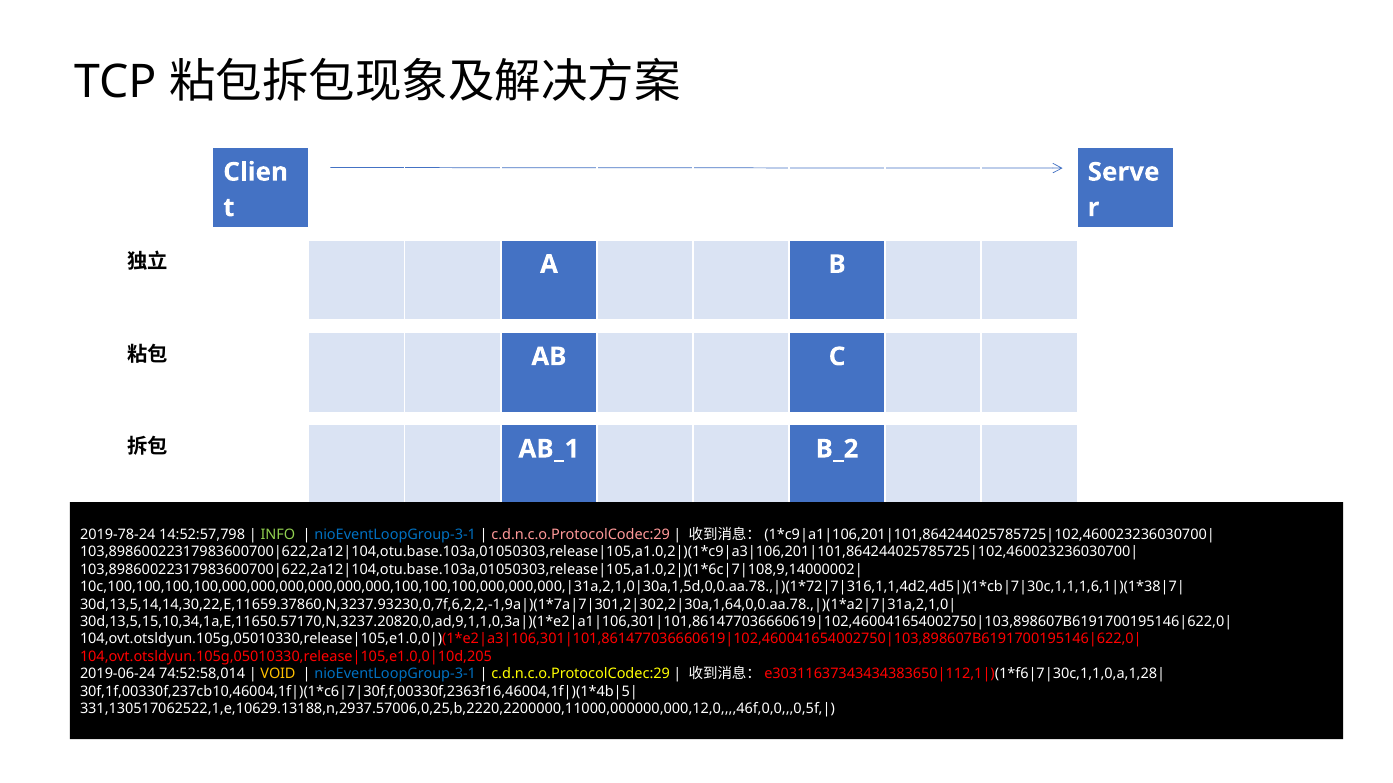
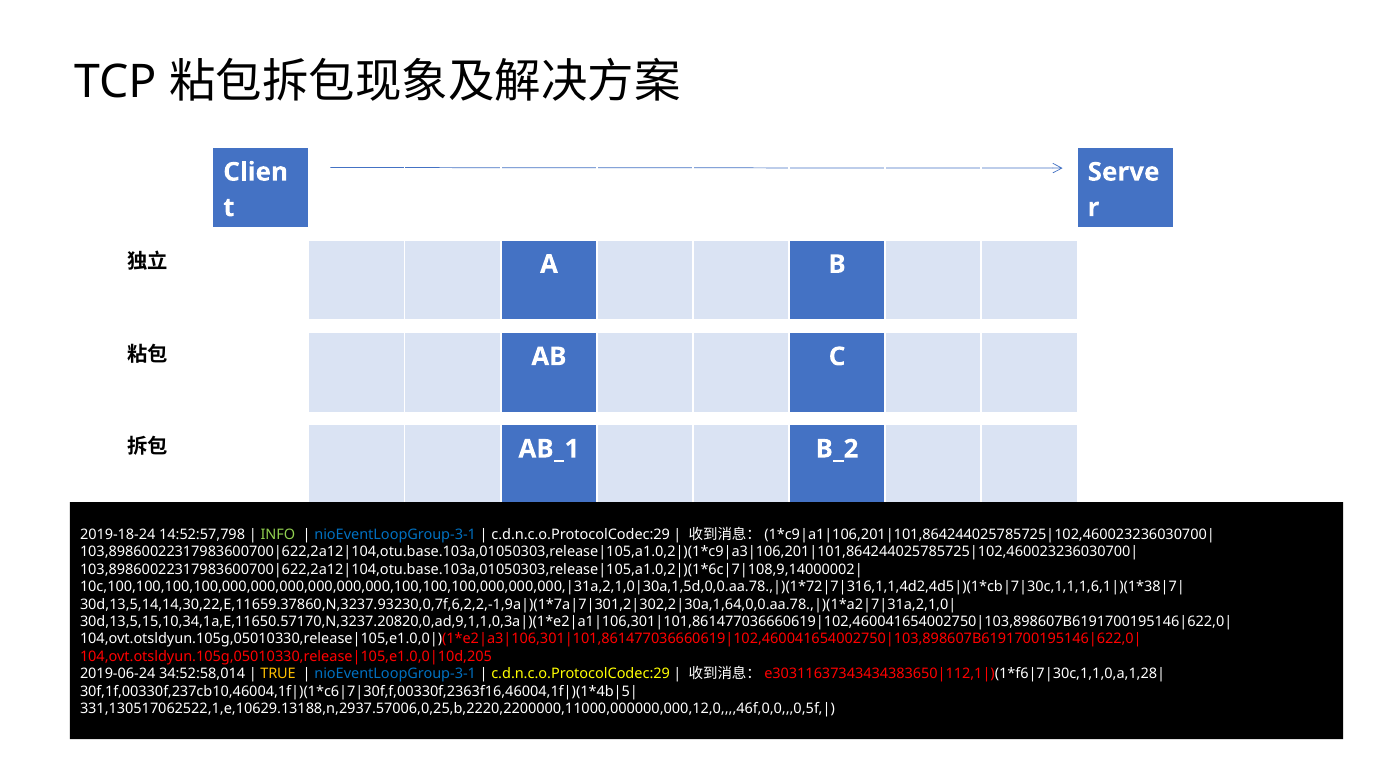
2019-78-24: 2019-78-24 -> 2019-18-24 (118, 535)
c.d.n.c.o.ProtocolCodec:29 colour: pink -> white (581, 535)
74:52:58,014: 74:52:58,014 -> 34:52:58,014 (202, 674)
VOID: VOID -> TRUE (278, 674)
